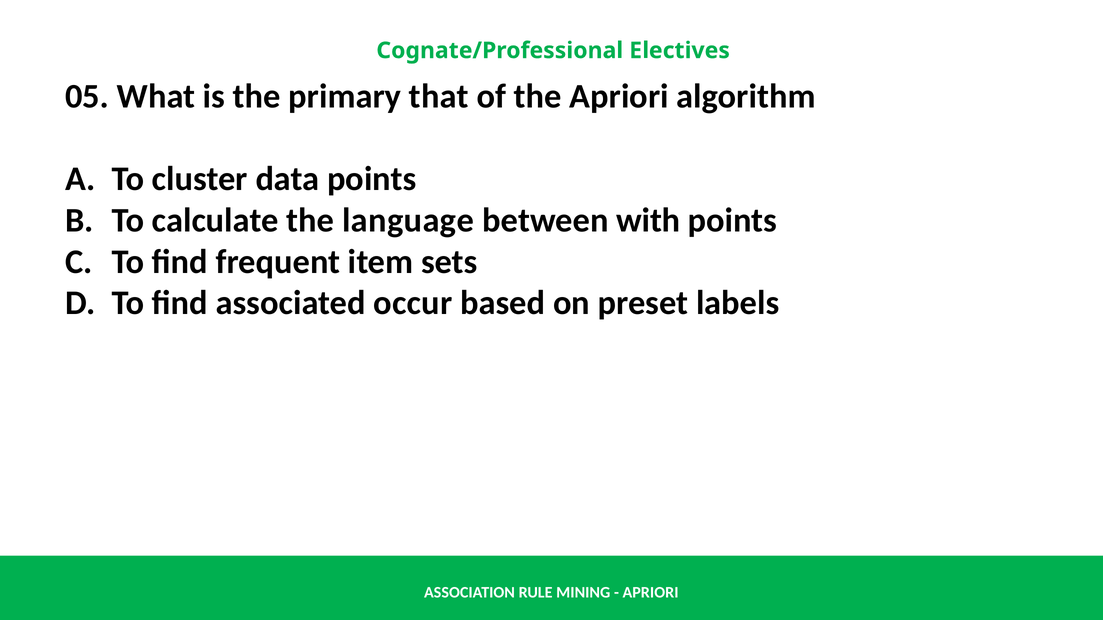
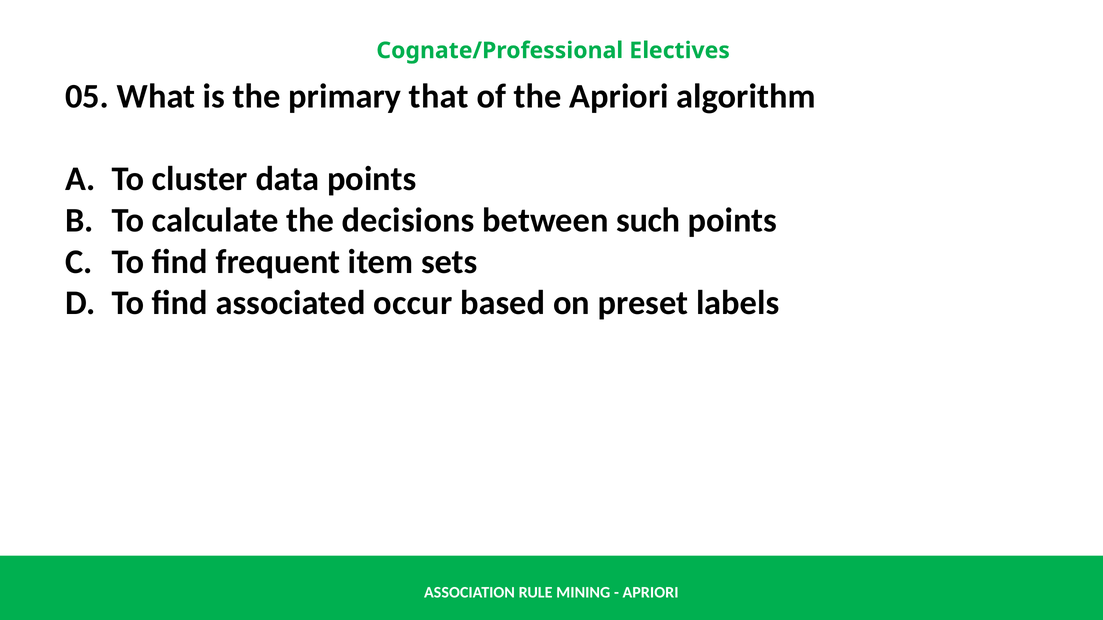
language: language -> decisions (408, 221)
with: with -> such (648, 221)
